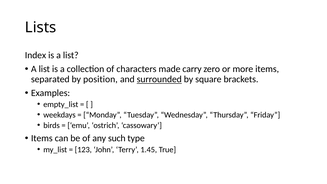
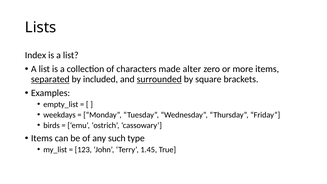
carry: carry -> alter (192, 69)
separated underline: none -> present (50, 79)
position: position -> included (101, 79)
